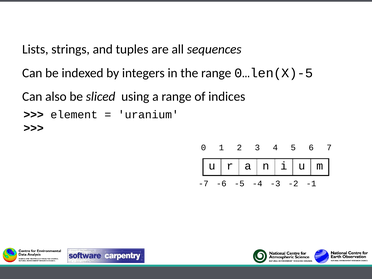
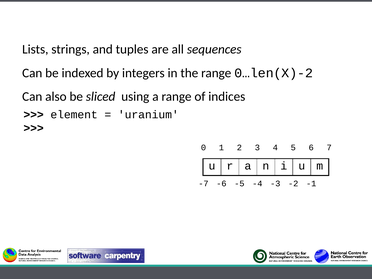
0…len(X)-5: 0…len(X)-5 -> 0…len(X)-2 (274, 73)
